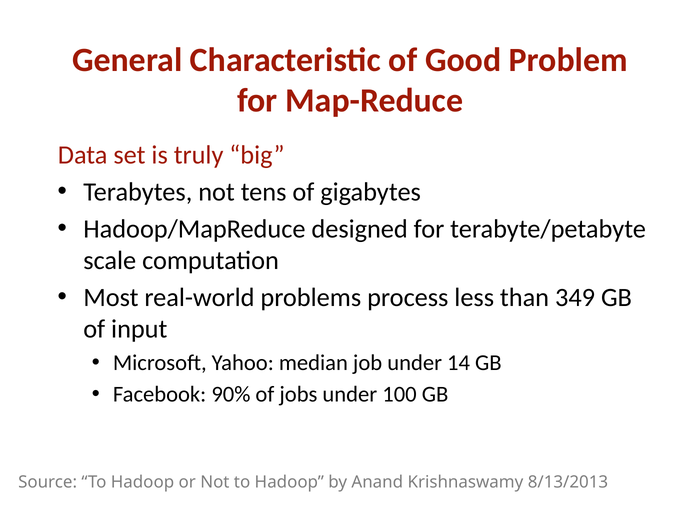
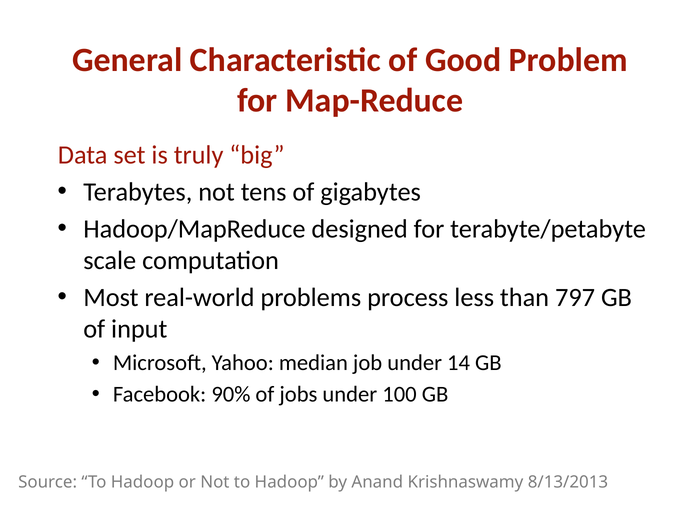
349: 349 -> 797 (575, 297)
